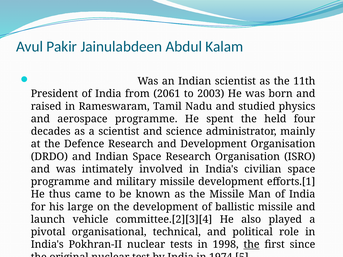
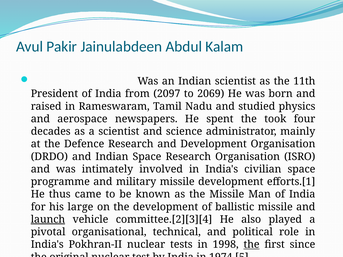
2061: 2061 -> 2097 (167, 94)
2003: 2003 -> 2069 (211, 94)
aerospace programme: programme -> newspapers (146, 119)
held: held -> took (275, 119)
launch underline: none -> present (48, 220)
